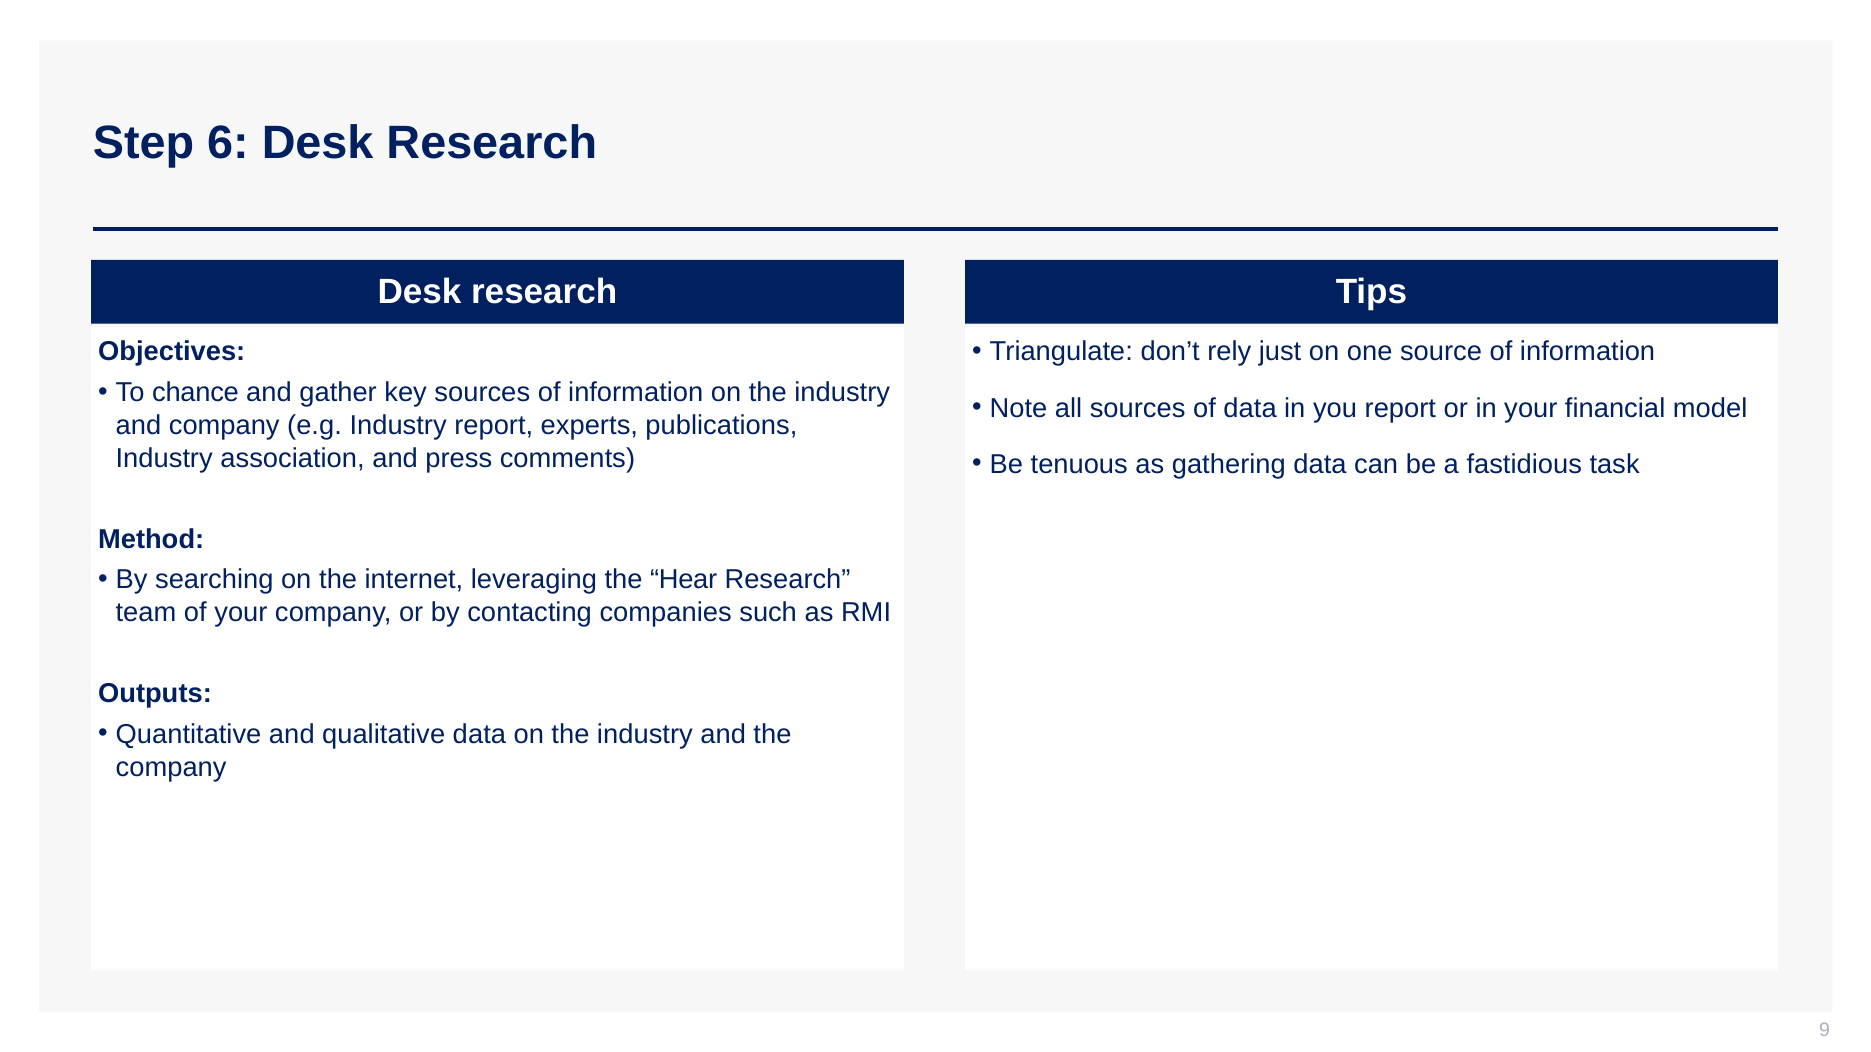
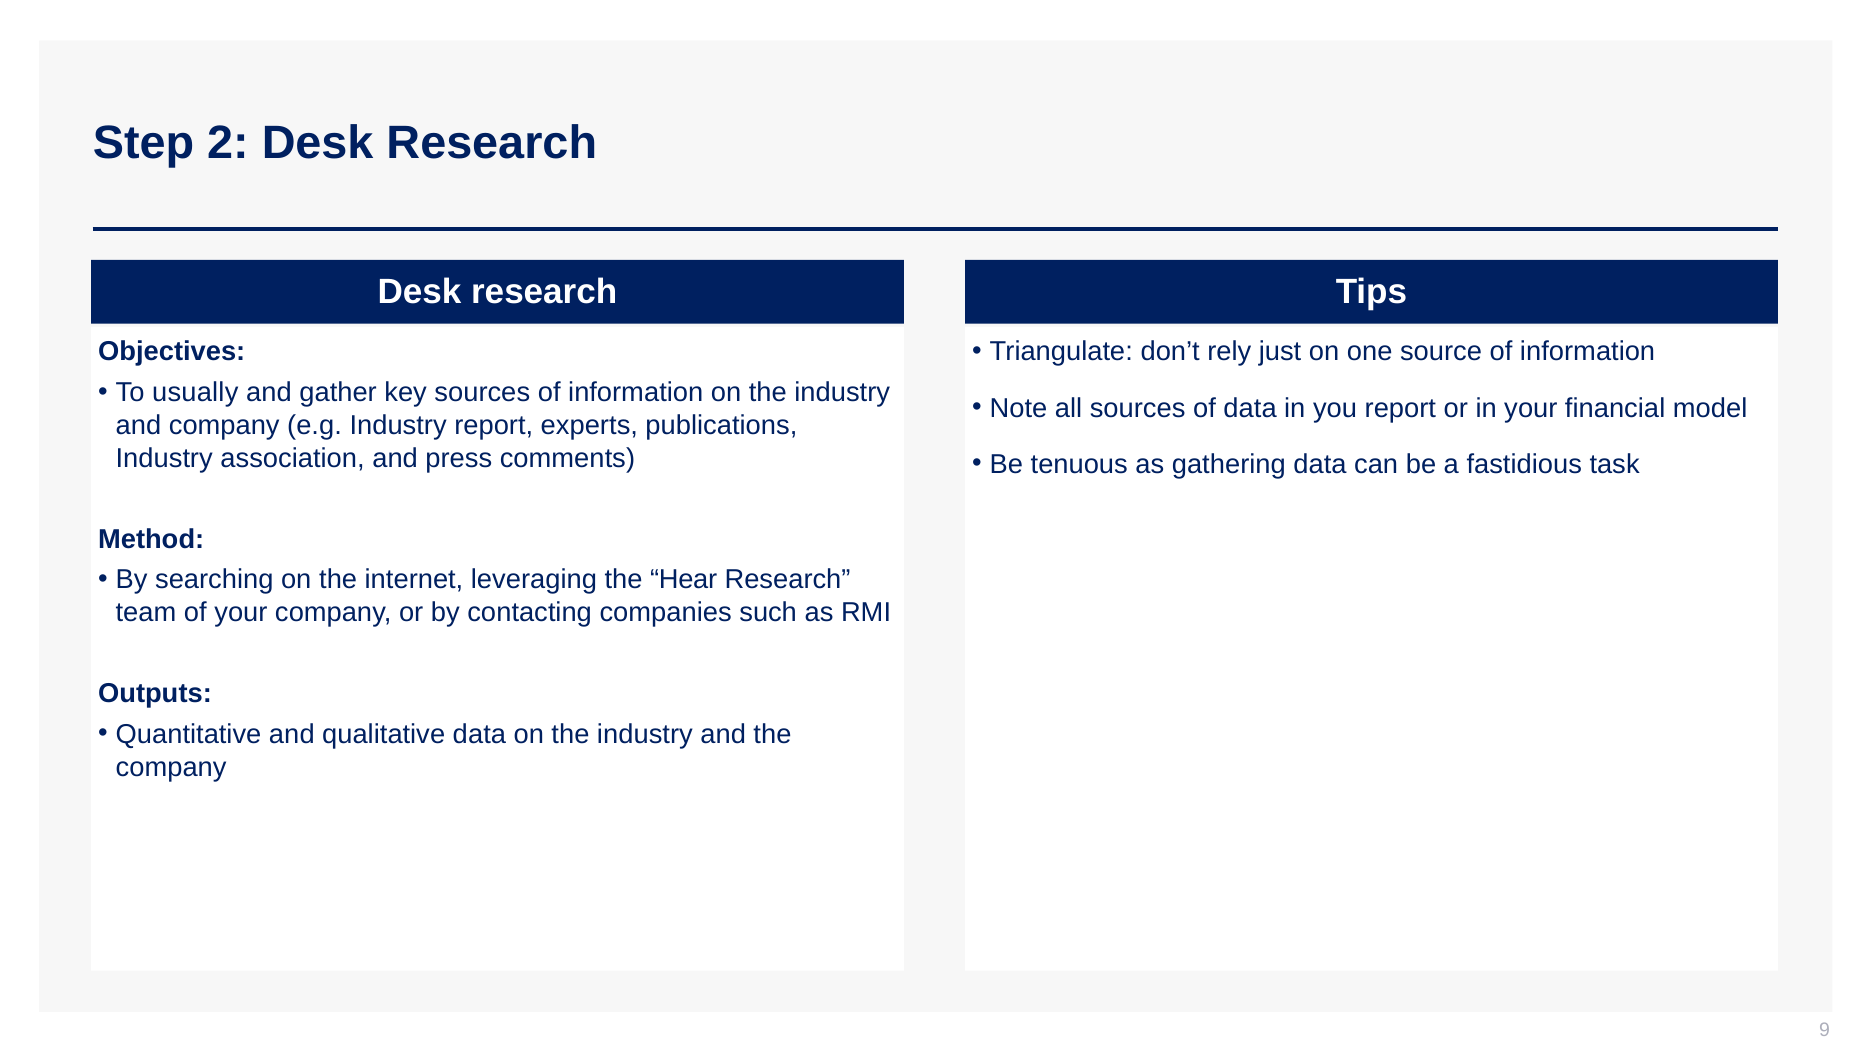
6: 6 -> 2 (228, 143)
chance: chance -> usually (195, 393)
